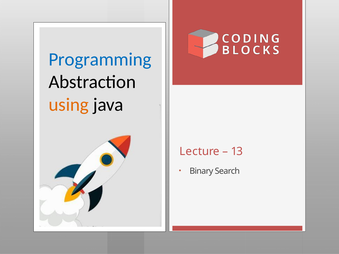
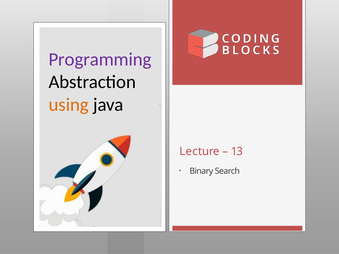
Programming colour: blue -> purple (100, 59)
